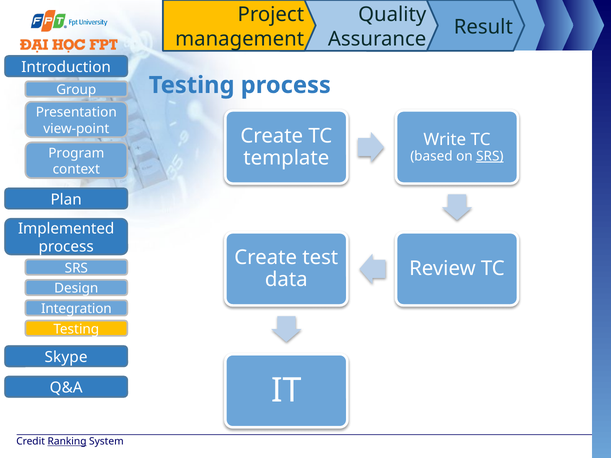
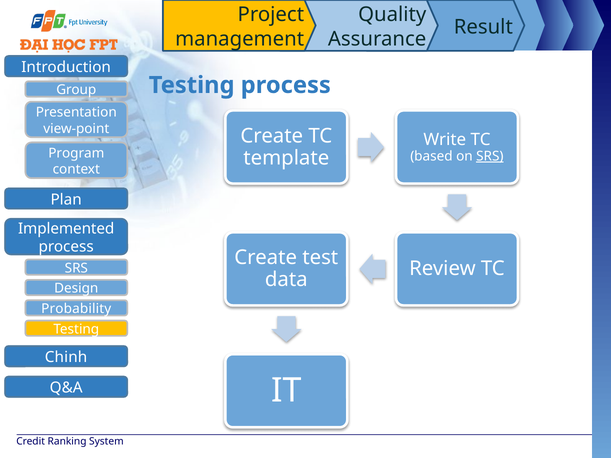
Integration: Integration -> Probability (76, 309)
Skype: Skype -> Chinh (66, 357)
Ranking underline: present -> none (67, 442)
